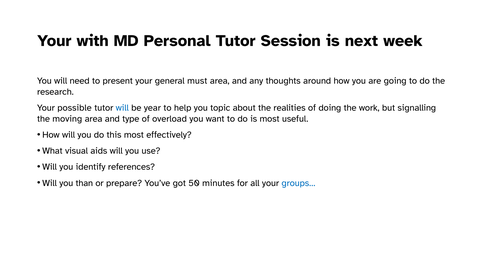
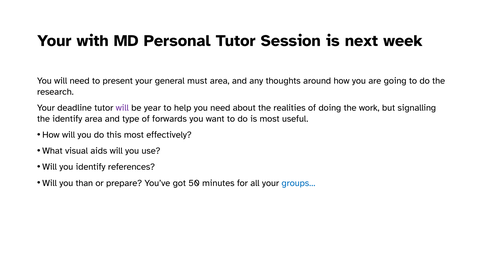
possible: possible -> deadline (75, 108)
will colour: blue -> purple (122, 108)
you topic: topic -> need (220, 108)
the moving: moving -> identify (67, 119)
overload: overload -> forwards (170, 119)
